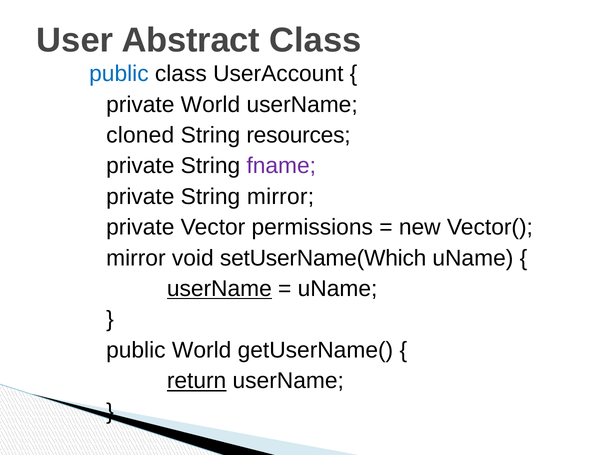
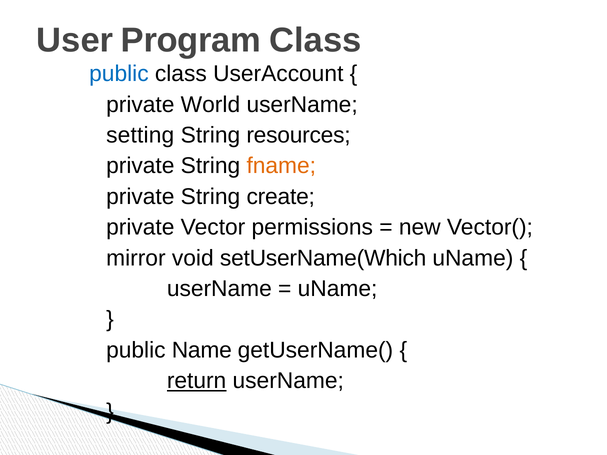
Abstract: Abstract -> Program (191, 40)
cloned: cloned -> setting (140, 135)
fname colour: purple -> orange (281, 166)
String mirror: mirror -> create (281, 197)
userName underline: present -> none (219, 289)
public World: World -> Name (202, 350)
